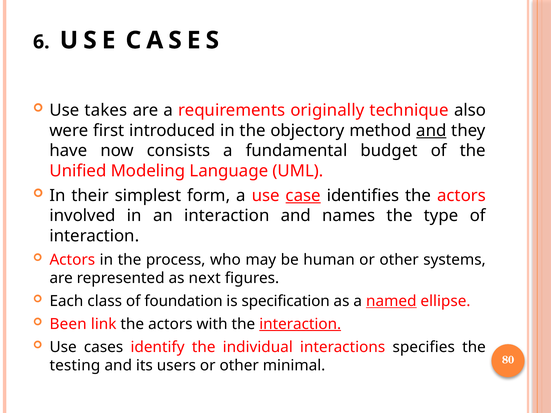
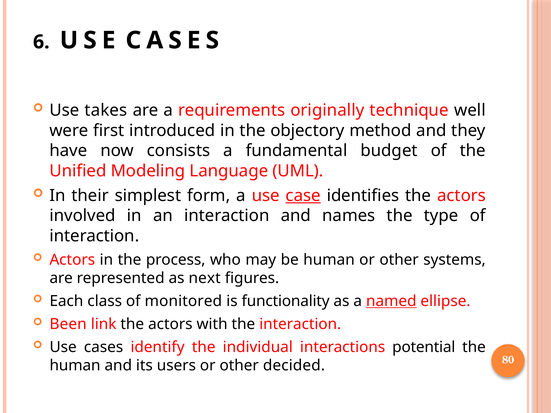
also: also -> well (470, 110)
and underline: present -> none (431, 131)
foundation: foundation -> monitored (183, 301)
specification: specification -> functionality (286, 301)
interaction underline: present -> none (300, 324)
specifies: specifies -> potential (424, 347)
testing: testing -> human (75, 366)
minimal: minimal -> decided (294, 366)
